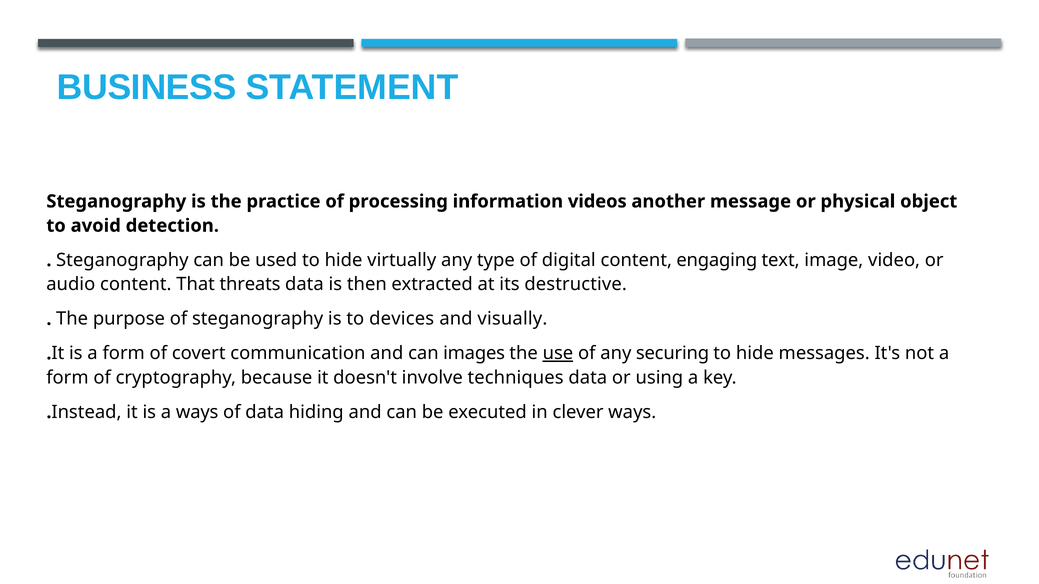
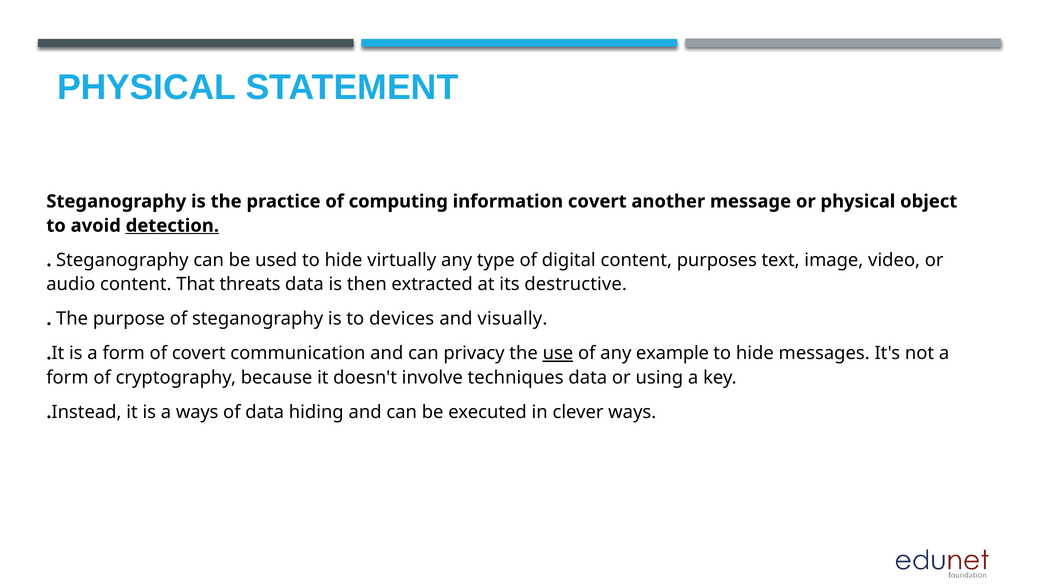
BUSINESS: BUSINESS -> PHYSICAL (147, 88)
processing: processing -> computing (398, 202)
information videos: videos -> covert (597, 202)
detection underline: none -> present (172, 226)
engaging: engaging -> purposes (717, 260)
images: images -> privacy (474, 354)
securing: securing -> example (672, 354)
